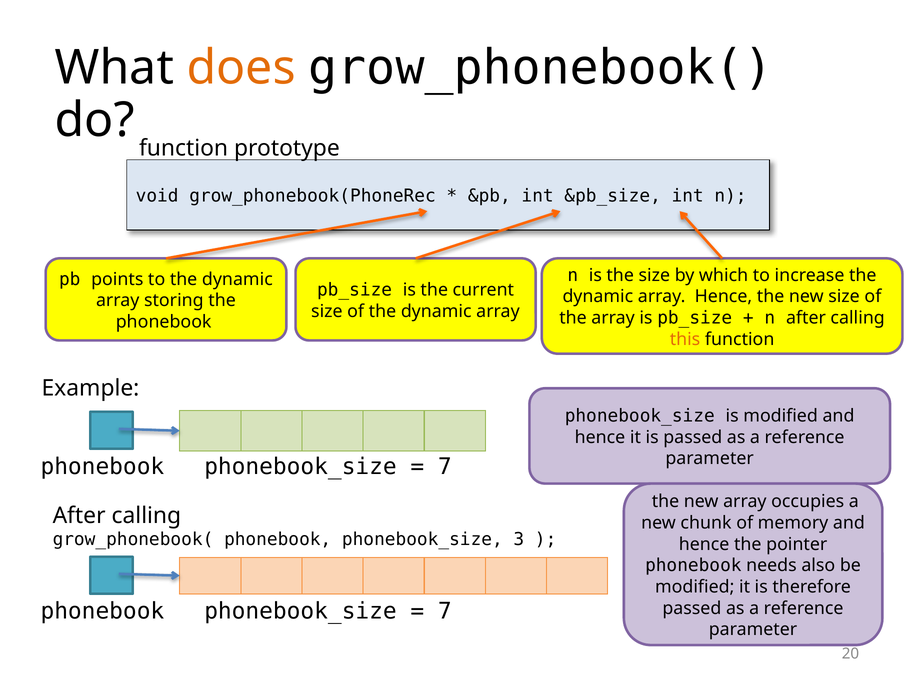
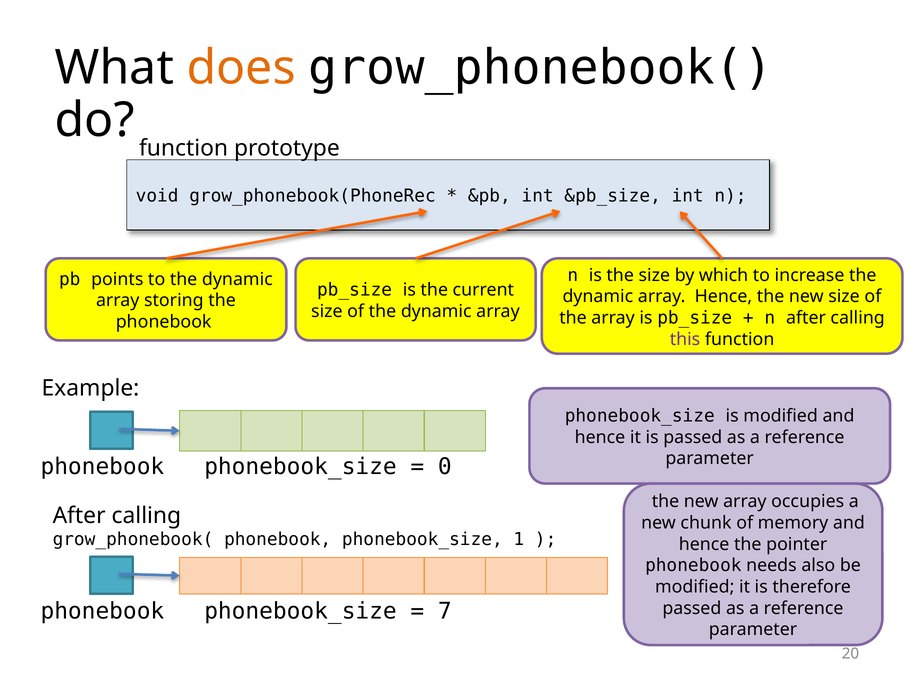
this colour: orange -> purple (685, 339)
7: 7 -> 0 (445, 466)
3: 3 -> 1 (519, 539)
